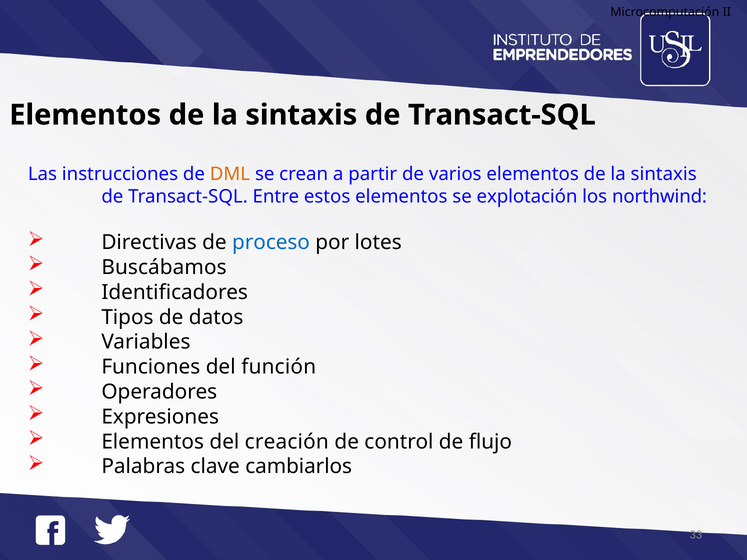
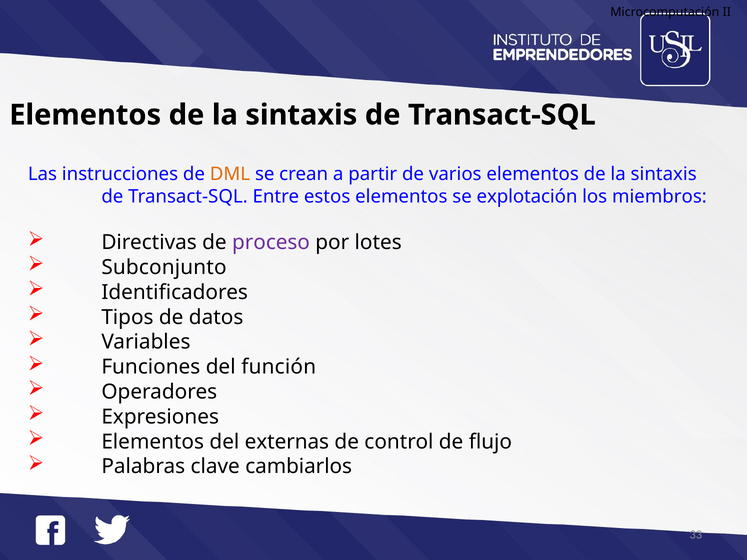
northwind: northwind -> miembros (659, 196)
proceso colour: blue -> purple (271, 243)
Buscábamos: Buscábamos -> Subconjunto (164, 268)
creación: creación -> externas (287, 442)
